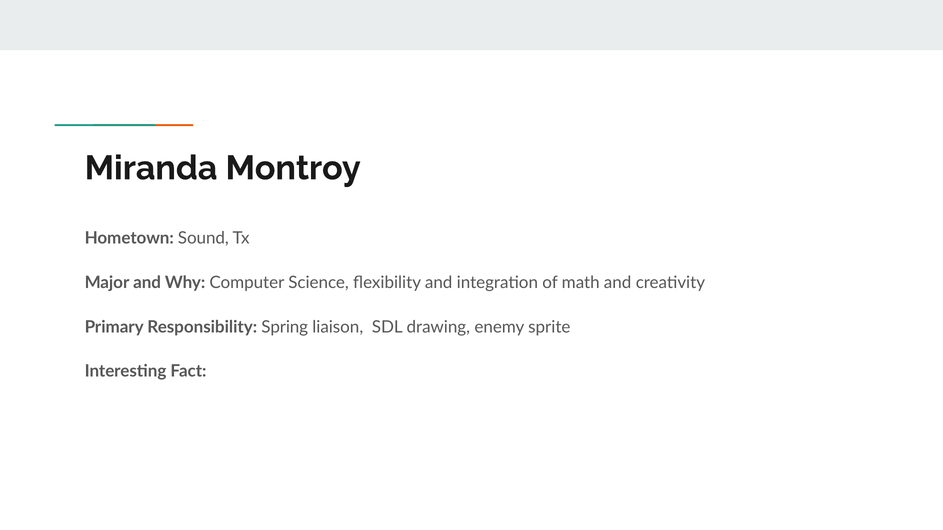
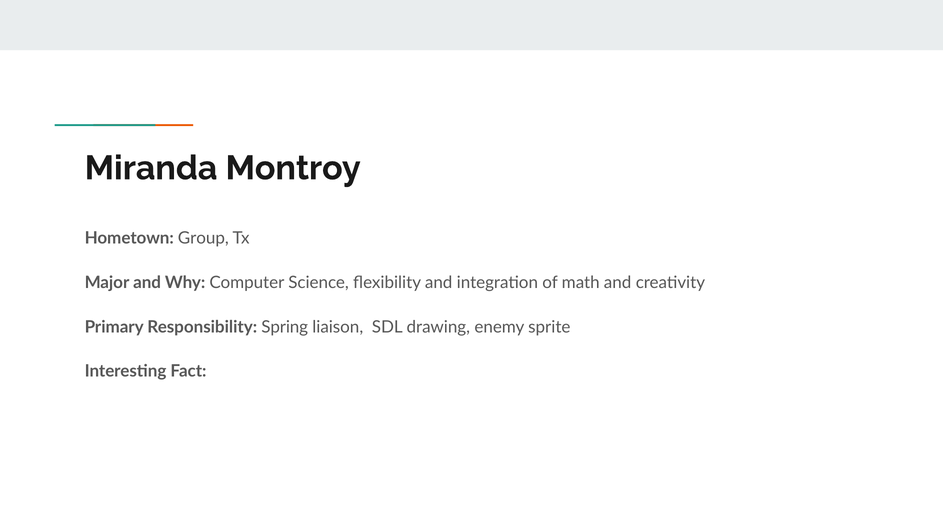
Sound: Sound -> Group (203, 238)
